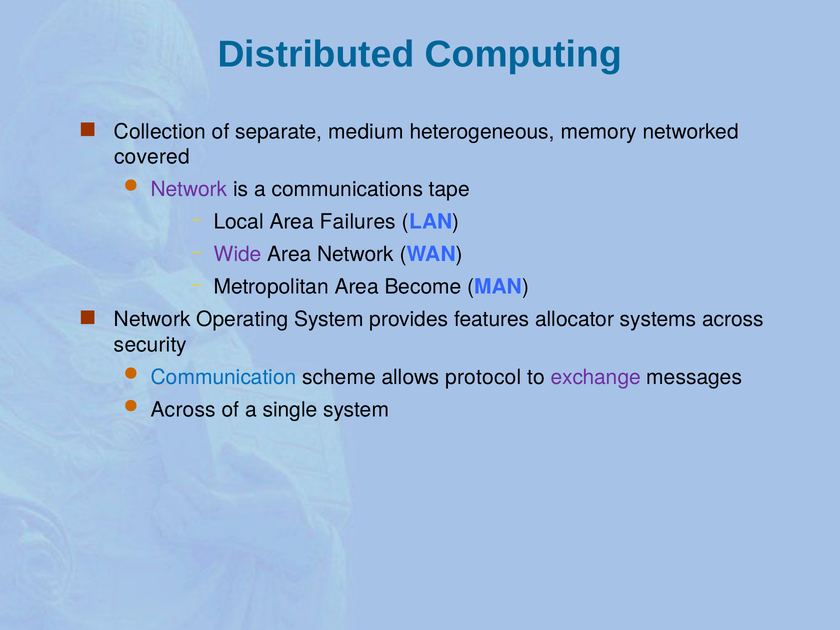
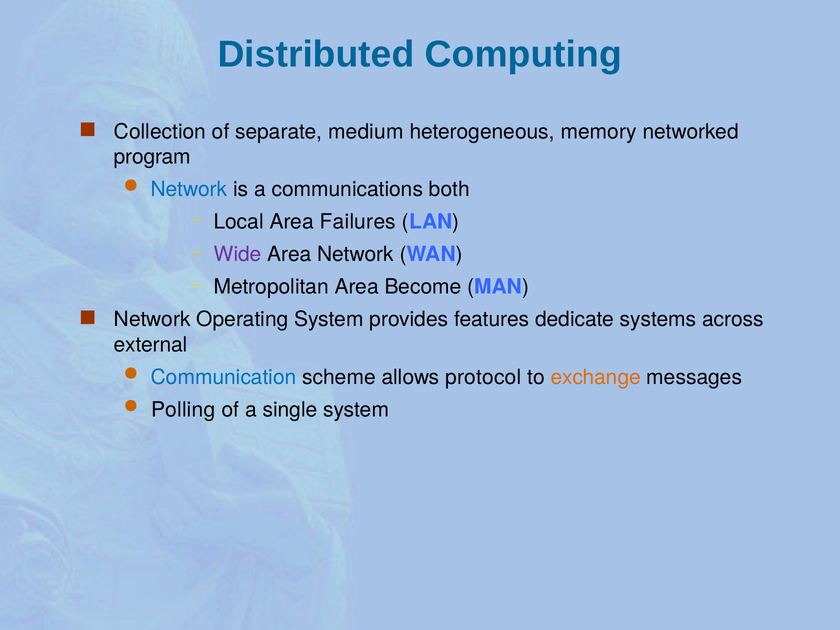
covered: covered -> program (152, 157)
Network colour: purple -> blue (189, 189)
tape: tape -> both (449, 189)
allocator: allocator -> dedicate (575, 319)
security: security -> external (151, 345)
exchange colour: purple -> orange (596, 377)
Across: Across -> Polling (183, 410)
